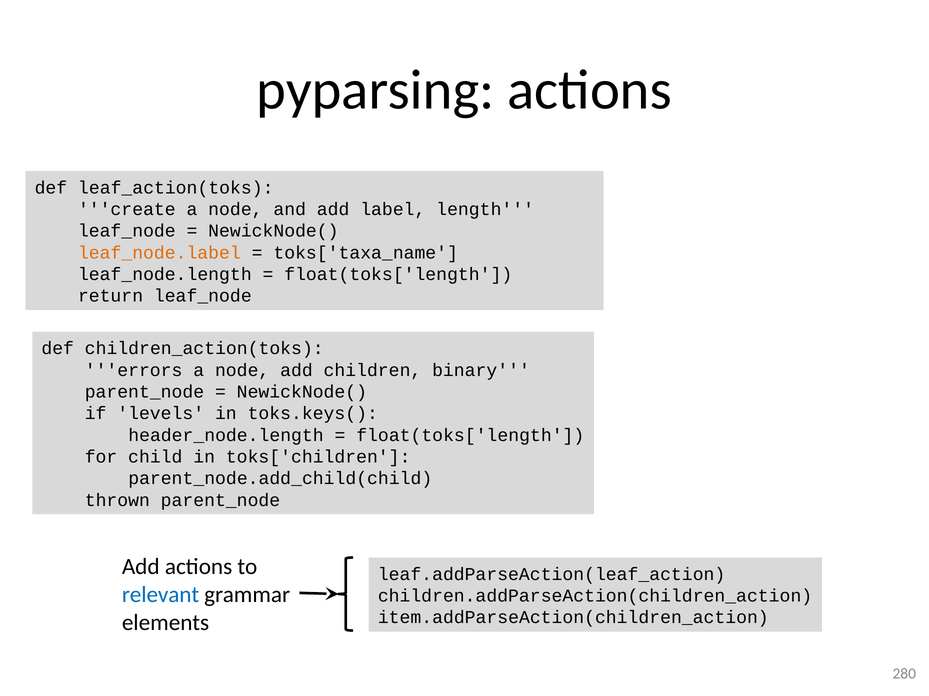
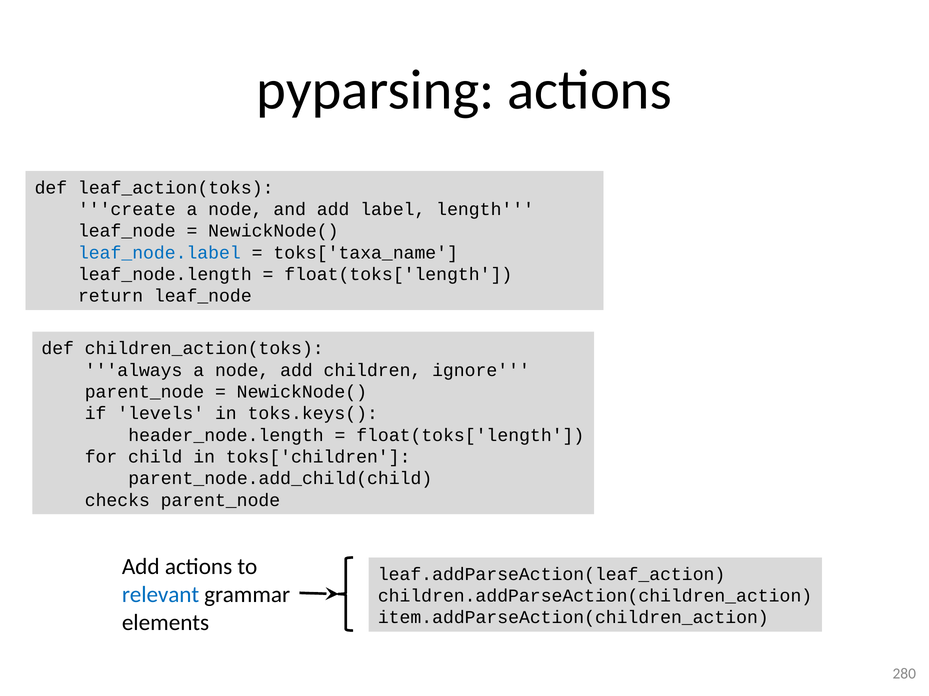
leaf_node.label colour: orange -> blue (159, 253)
errors: errors -> always (134, 370)
binary: binary -> ignore (481, 370)
thrown: thrown -> checks (117, 501)
